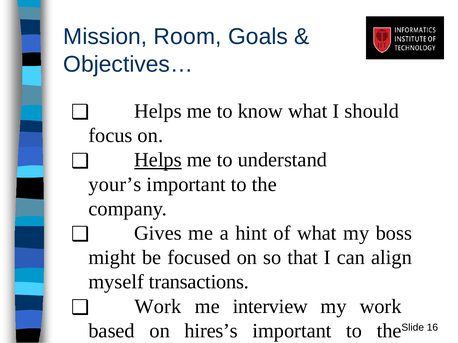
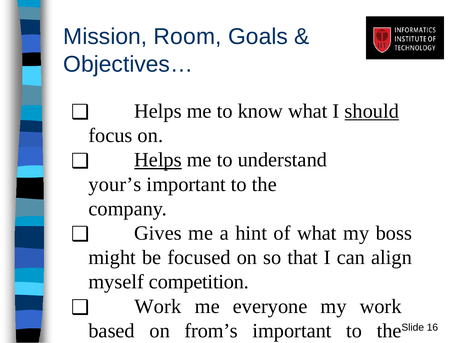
should underline: none -> present (372, 111)
transactions: transactions -> competition (199, 282)
interview: interview -> everyone (270, 307)
hires’s: hires’s -> from’s (211, 331)
